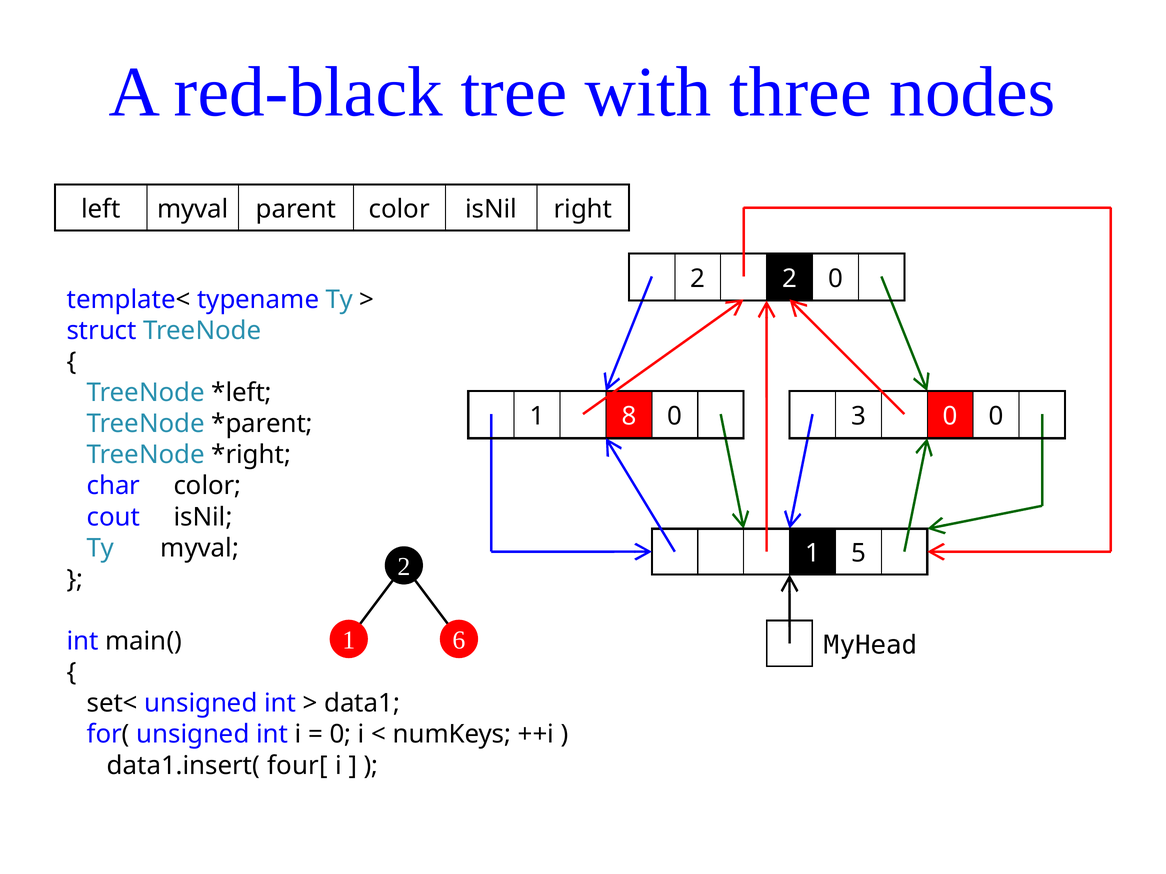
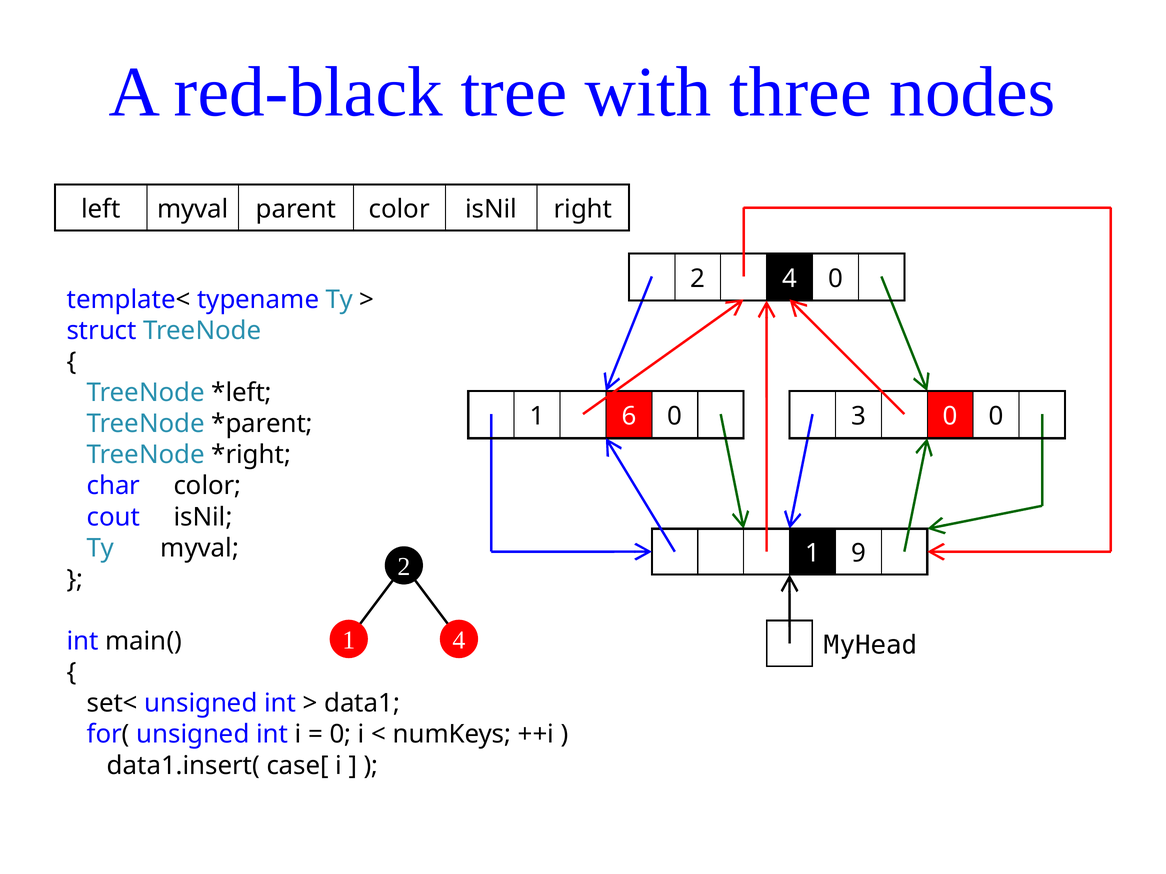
2 2: 2 -> 4 (790, 279)
8: 8 -> 6 (629, 416)
5: 5 -> 9 (858, 553)
1 6: 6 -> 4 (459, 640)
four[: four[ -> case[ (298, 766)
